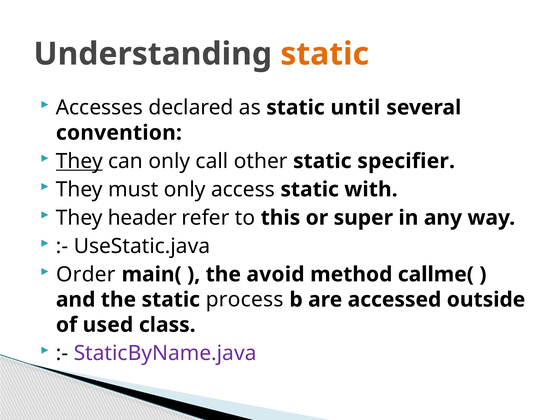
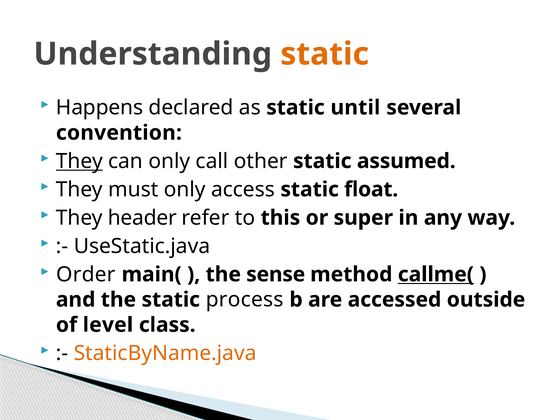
Accesses: Accesses -> Happens (100, 108)
specifier: specifier -> assumed (406, 161)
with: with -> float (371, 189)
avoid: avoid -> sense (276, 274)
callme( underline: none -> present (436, 274)
used: used -> level (108, 325)
StaticByName.java colour: purple -> orange (165, 353)
